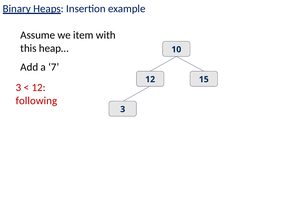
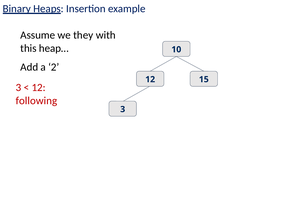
item: item -> they (83, 35)
7: 7 -> 2 (54, 67)
